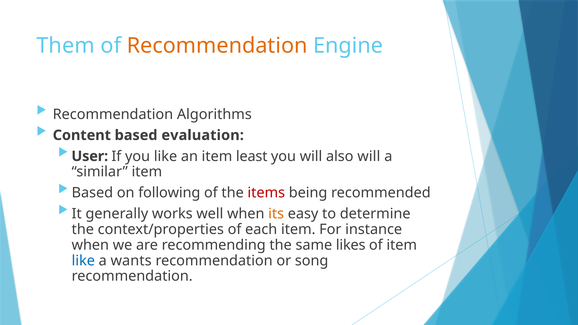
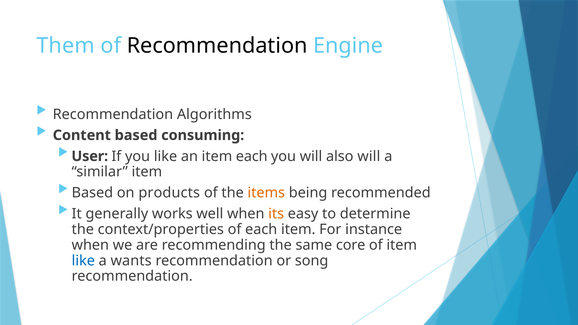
Recommendation colour: orange -> black (217, 46)
evaluation: evaluation -> consuming (203, 135)
item least: least -> each (252, 156)
following: following -> products (169, 193)
items colour: red -> orange (266, 193)
likes: likes -> core (351, 245)
